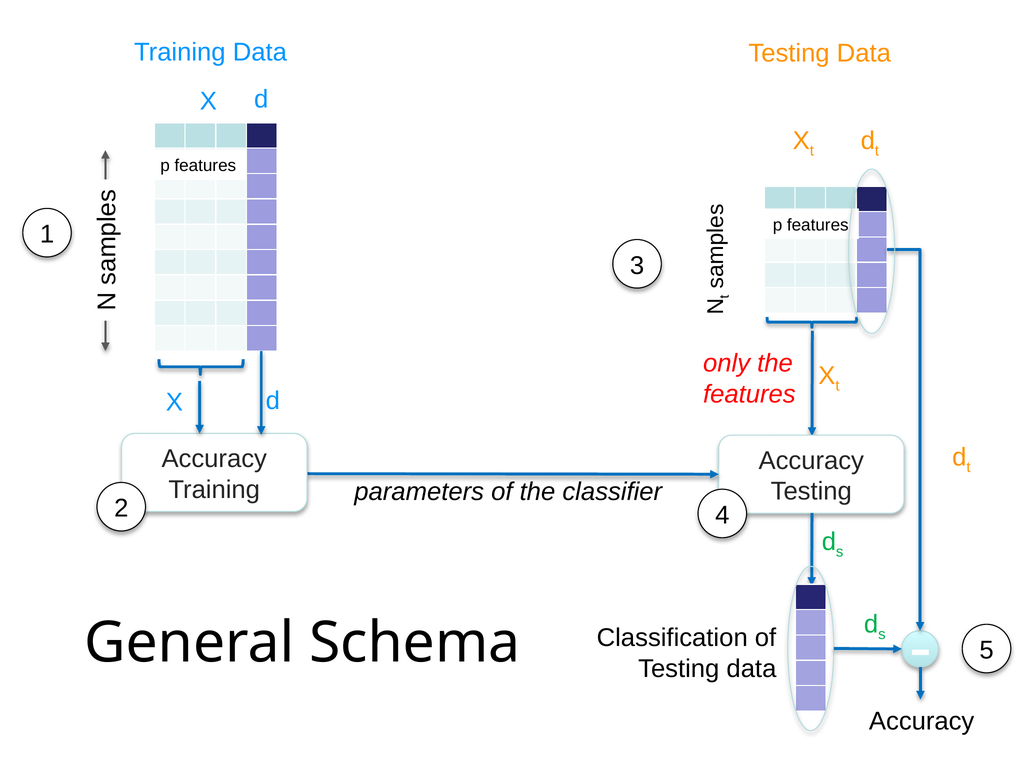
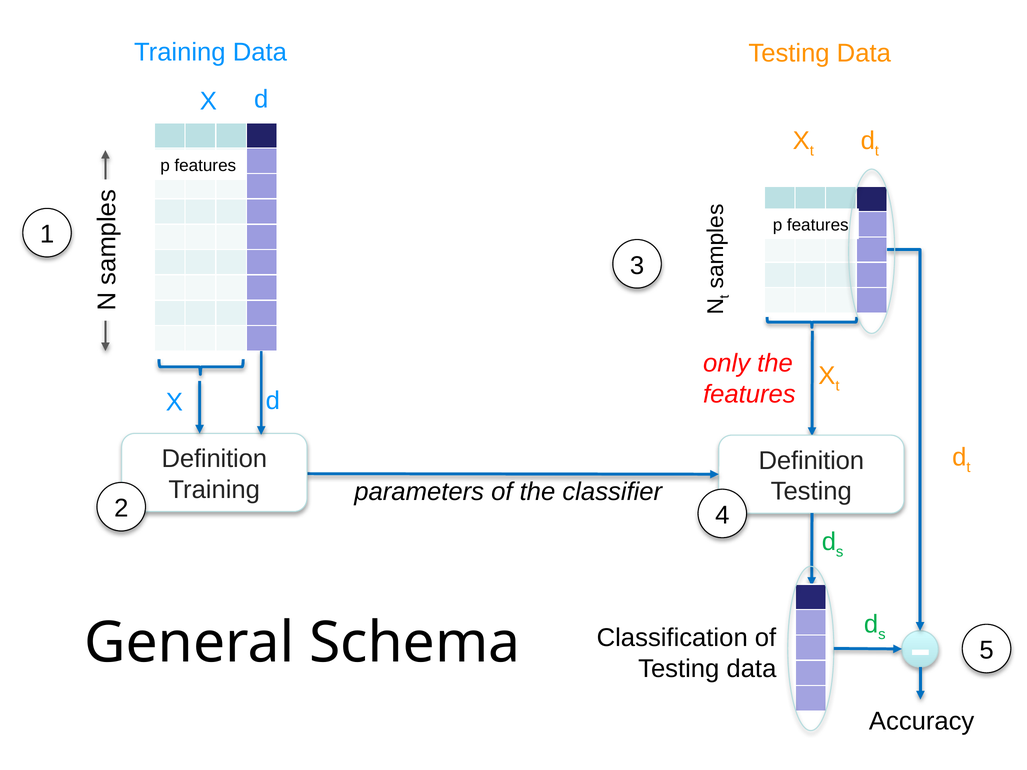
Accuracy: Accuracy -> Definition (214, 459)
Accuracy: Accuracy -> Definition (811, 461)
